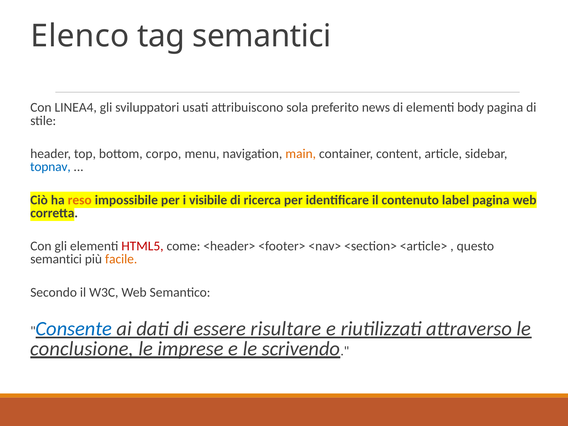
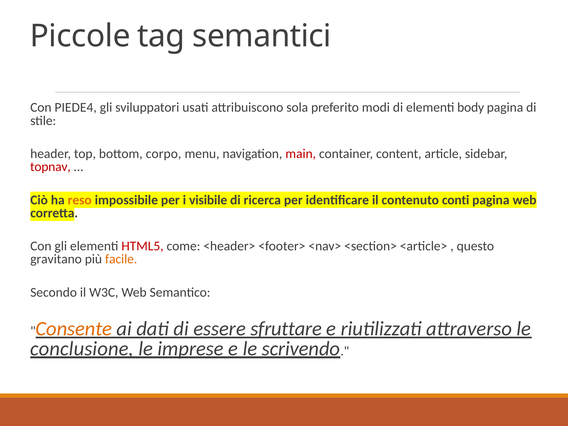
Elenco: Elenco -> Piccole (80, 36)
LINEA4: LINEA4 -> PIEDE4 (76, 108)
news: news -> modi (376, 108)
main colour: orange -> red (301, 154)
topnav colour: blue -> red (50, 167)
label: label -> conti (456, 200)
semantici: semantici -> gravitano (56, 259)
Consente colour: blue -> orange (74, 329)
risultare: risultare -> sfruttare (286, 329)
